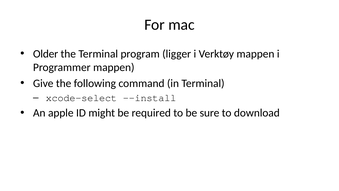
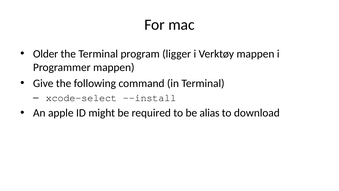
sure: sure -> alias (210, 113)
